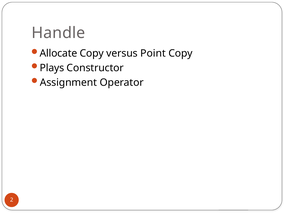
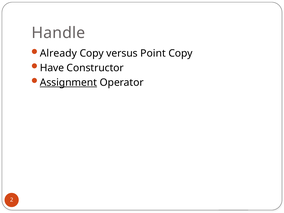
Allocate: Allocate -> Already (58, 53)
Plays: Plays -> Have (52, 68)
Assignment underline: none -> present (68, 82)
